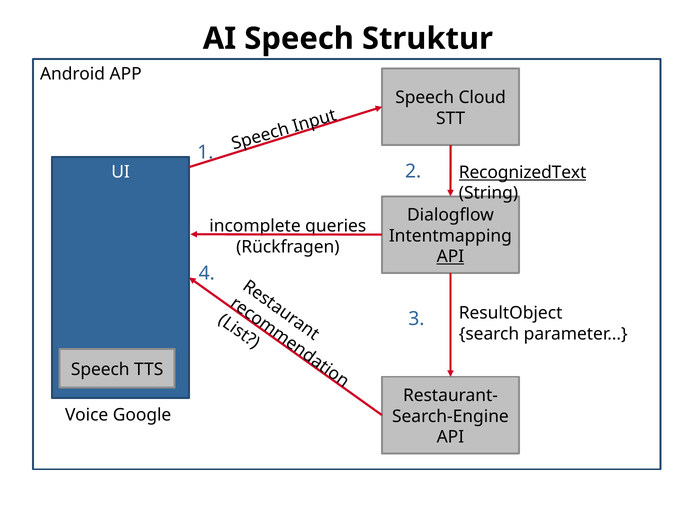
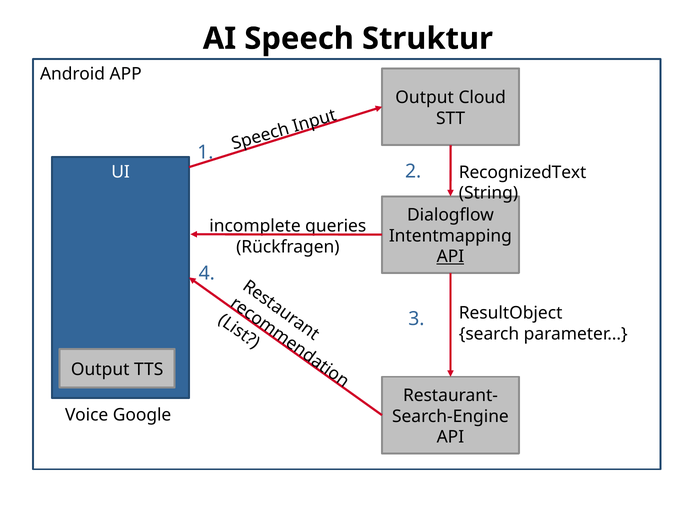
Speech: Speech -> Output (425, 98)
RecognizedText underline: present -> none (523, 172)
Speech: Speech -> Output (100, 369)
